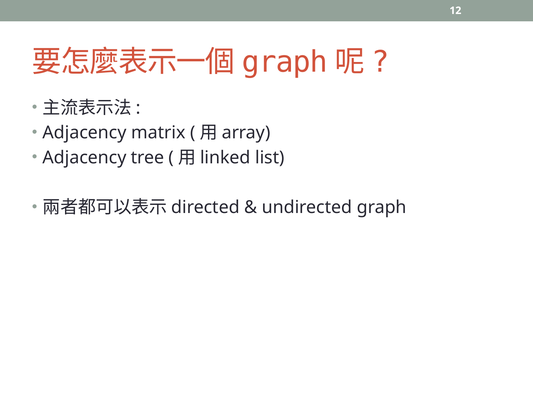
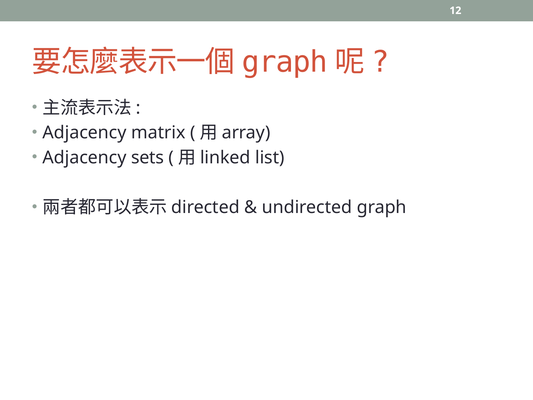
tree: tree -> sets (148, 158)
